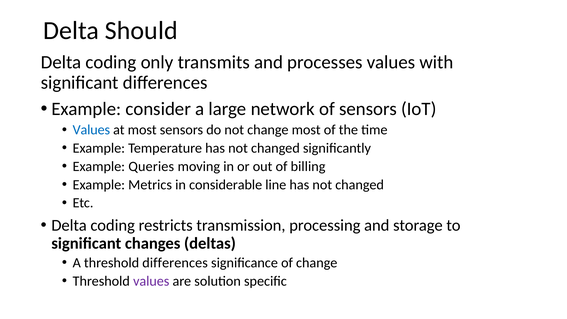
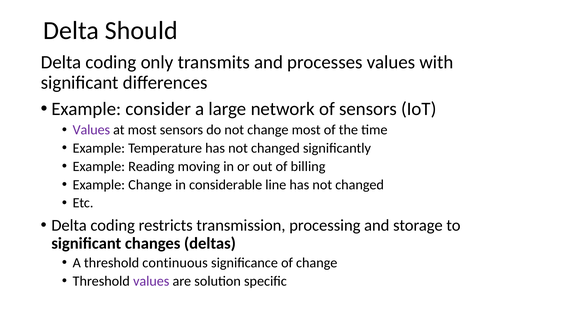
Values colour: blue -> purple (91, 130)
Queries: Queries -> Reading (151, 166)
Example Metrics: Metrics -> Change (150, 185)
threshold differences: differences -> continuous (175, 263)
